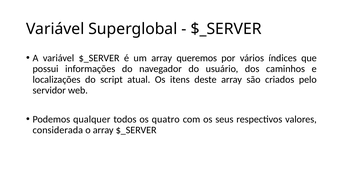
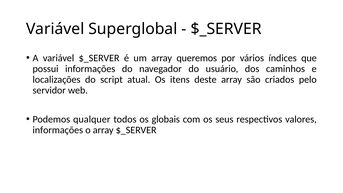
quatro: quatro -> globais (166, 119)
considerada: considerada -> informações (58, 130)
